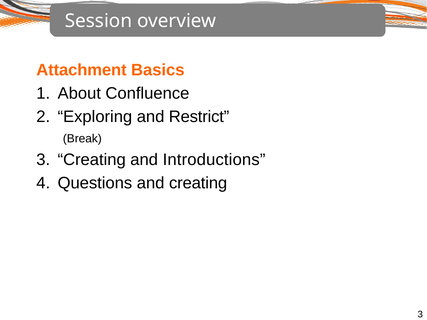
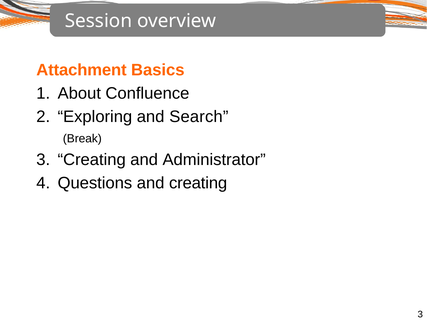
Restrict: Restrict -> Search (199, 117)
Introductions: Introductions -> Administrator (214, 160)
